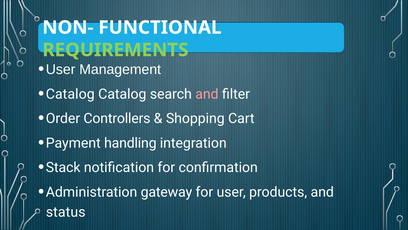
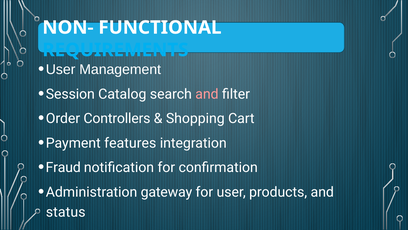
REQUIREMENTS colour: light green -> light blue (115, 50)
Catalog: Catalog -> Session (70, 94)
handling: handling -> features (130, 143)
Stack: Stack -> Fraud (63, 167)
